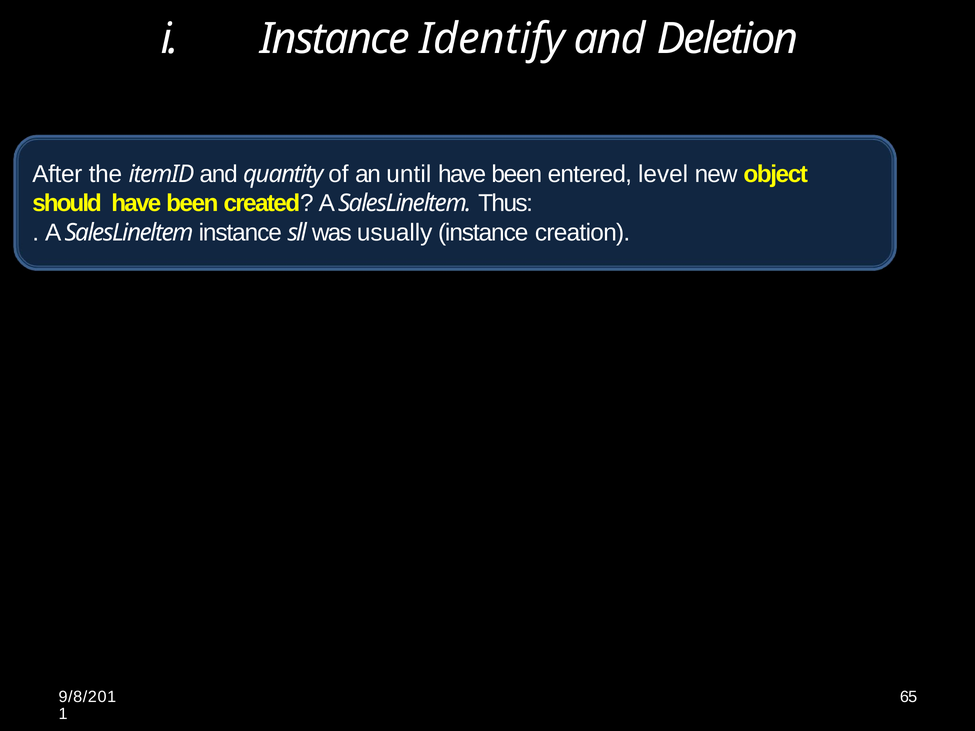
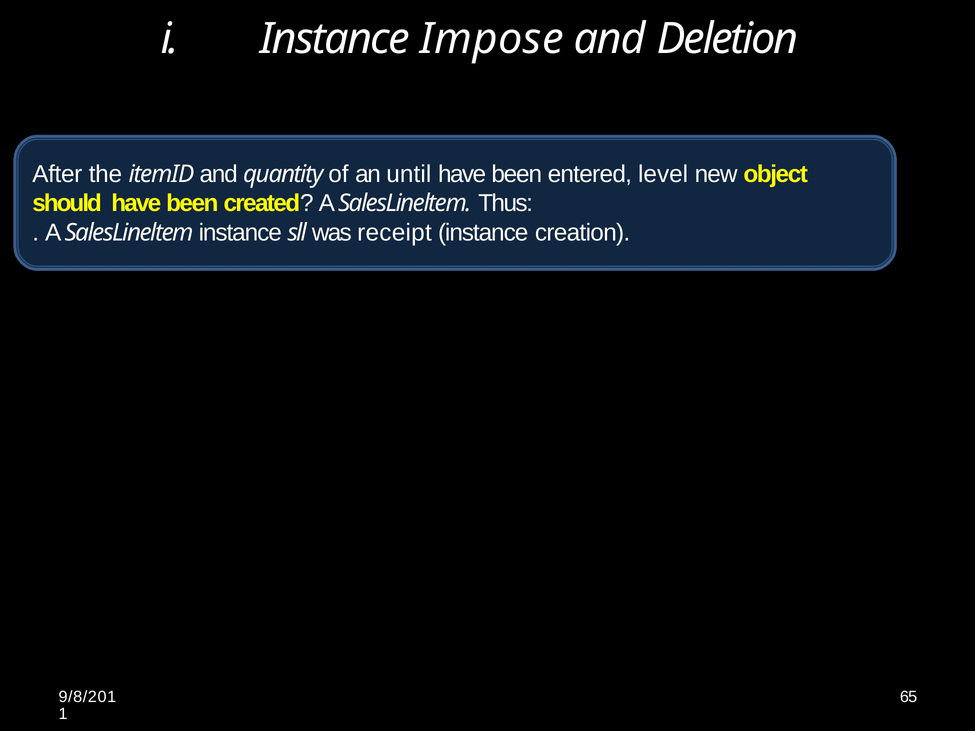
Identify: Identify -> Impose (492, 39)
usually: usually -> receipt (394, 233)
